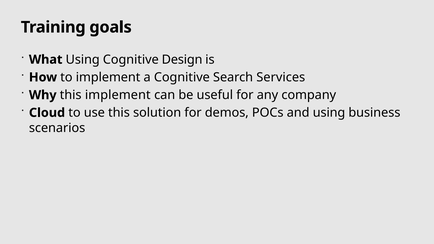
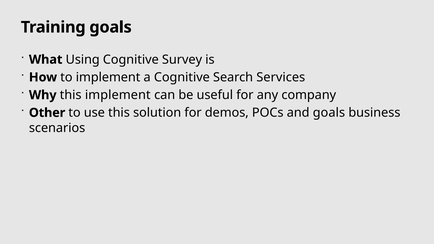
Design: Design -> Survey (182, 60)
Cloud: Cloud -> Other (47, 113)
and using: using -> goals (329, 113)
